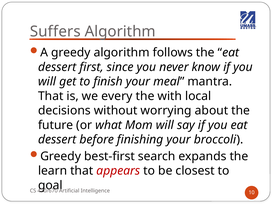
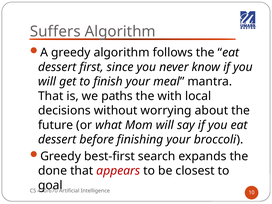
every: every -> paths (117, 96)
learn: learn -> done (53, 171)
